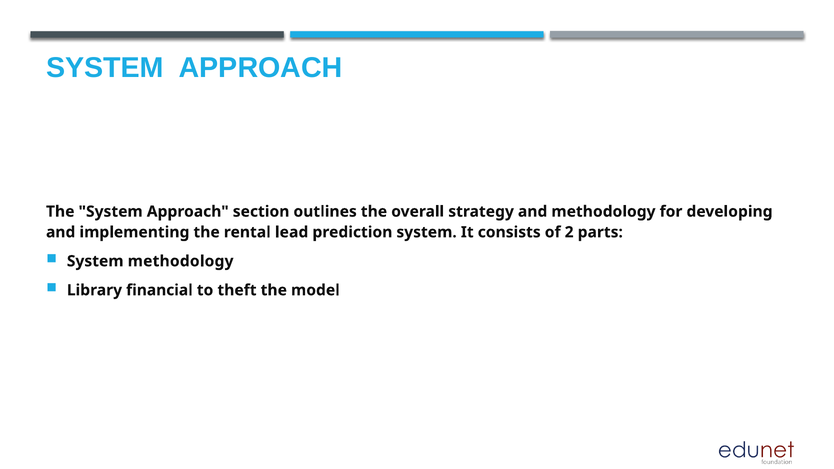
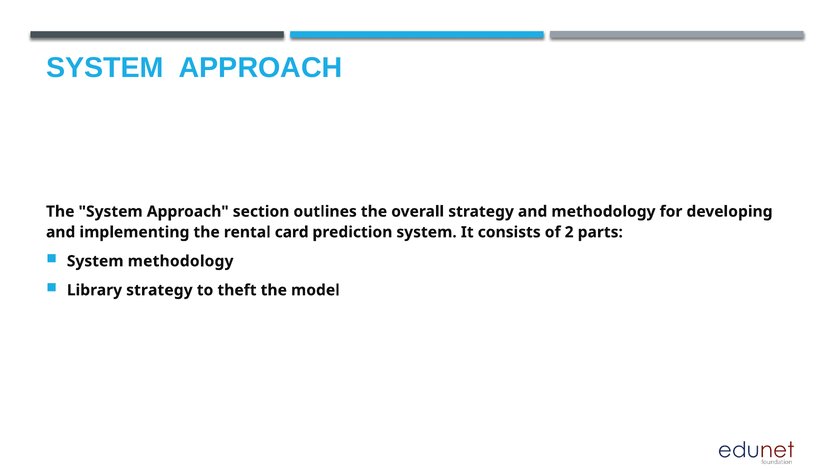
lead: lead -> card (292, 232)
Library financial: financial -> strategy (159, 290)
